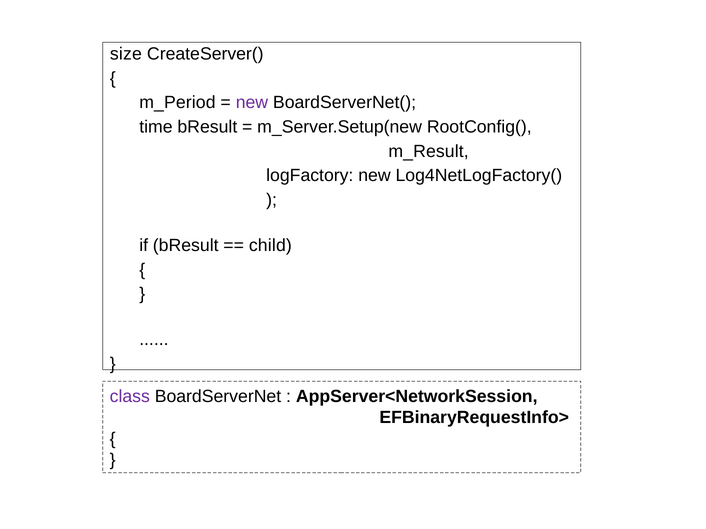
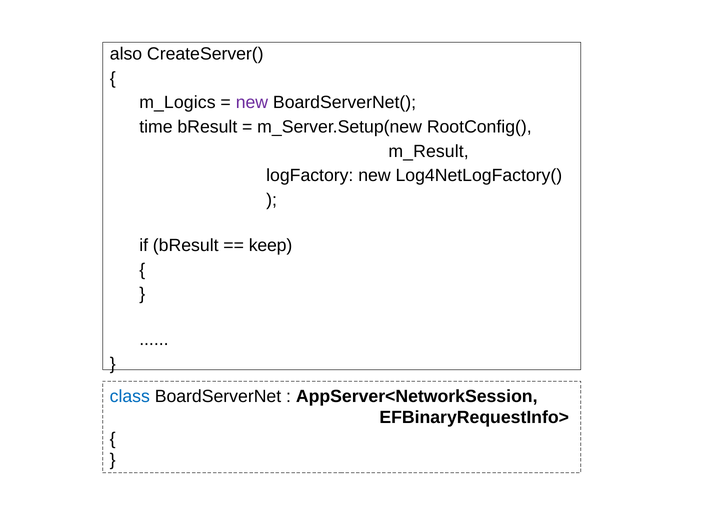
size: size -> also (126, 54)
m_Period: m_Period -> m_Logics (177, 103)
child: child -> keep (271, 246)
class colour: purple -> blue (130, 397)
